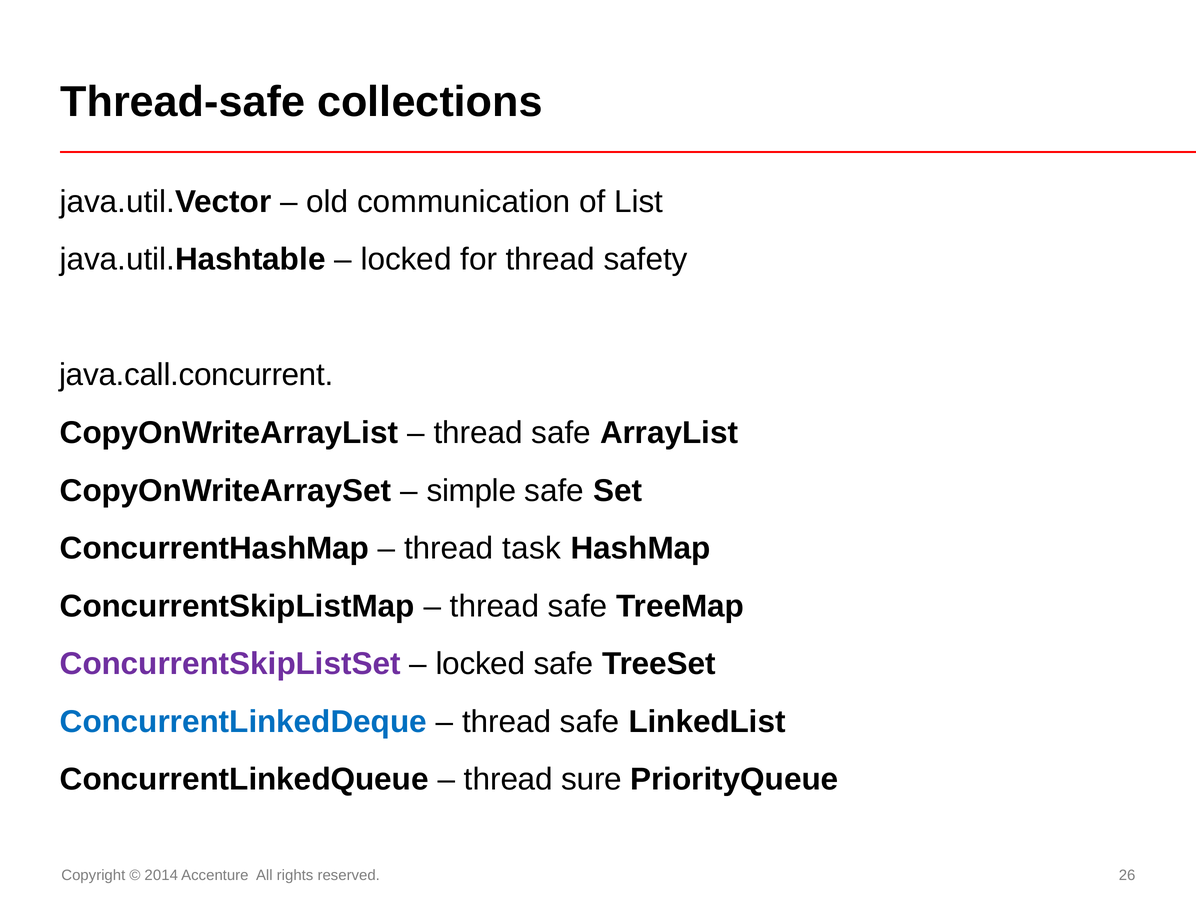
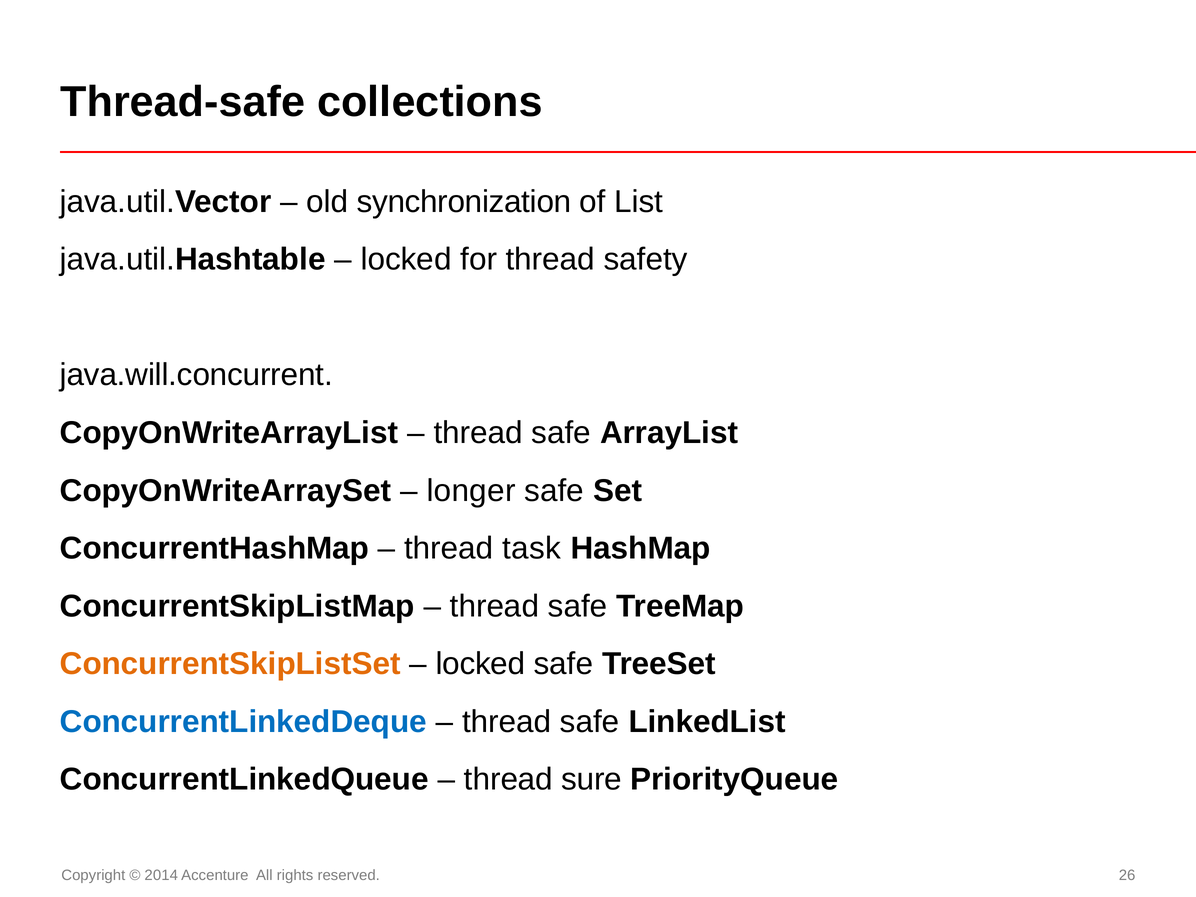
communication: communication -> synchronization (464, 202)
java.call.concurrent: java.call.concurrent -> java.will.concurrent (196, 375)
simple: simple -> longer (471, 491)
ConcurrentSkipListSet colour: purple -> orange (230, 664)
